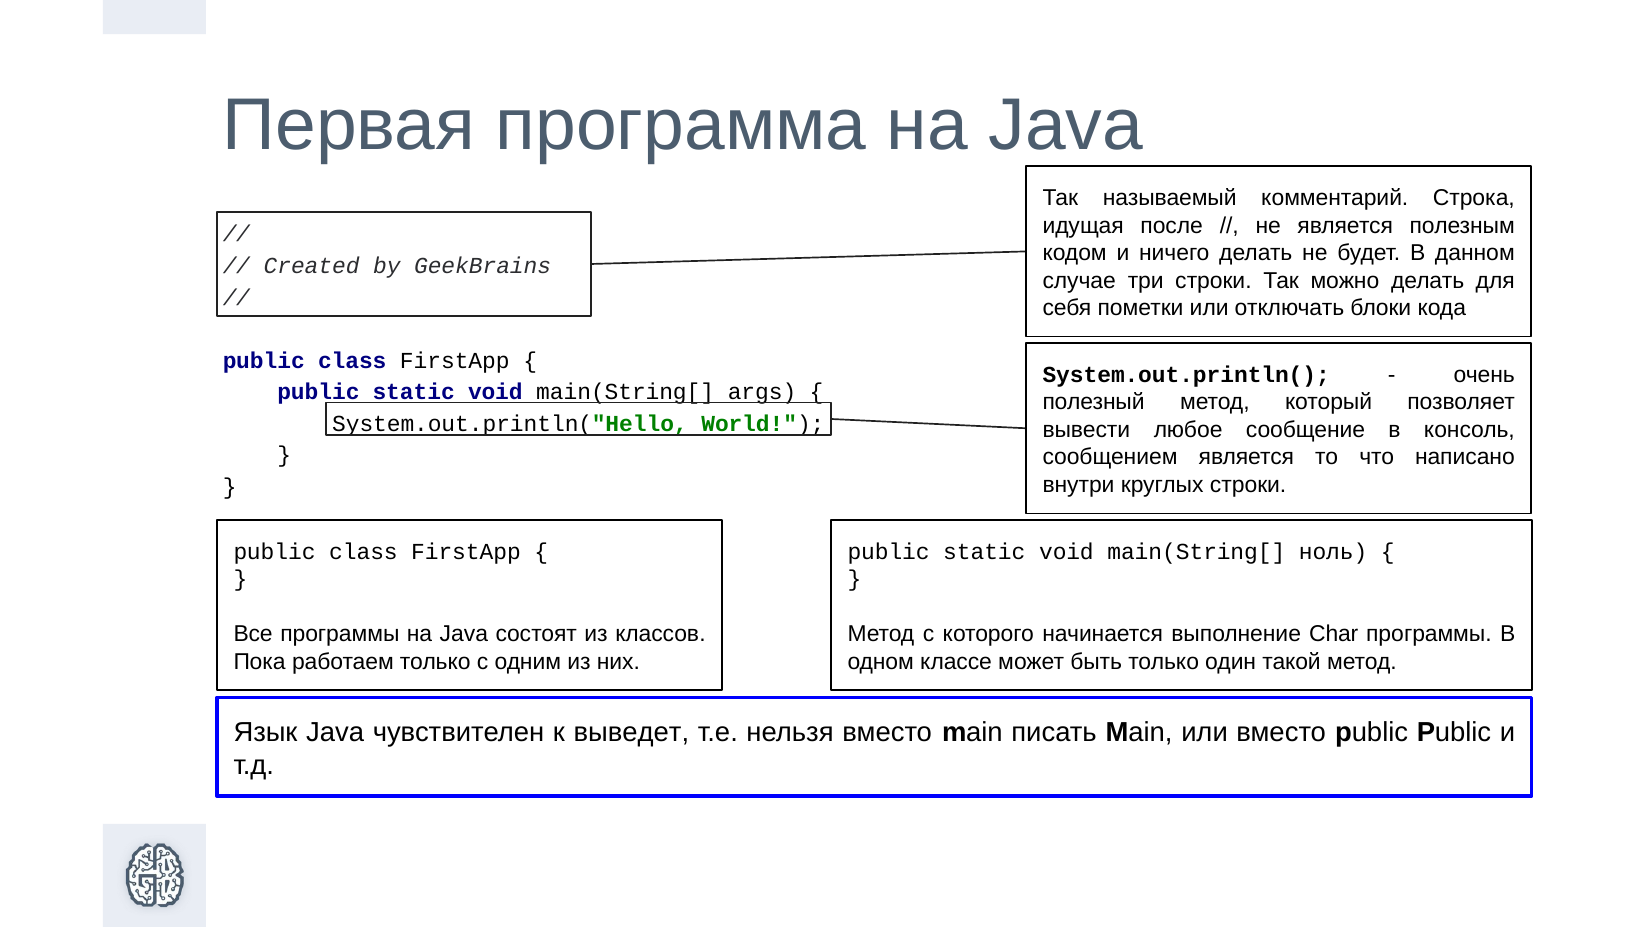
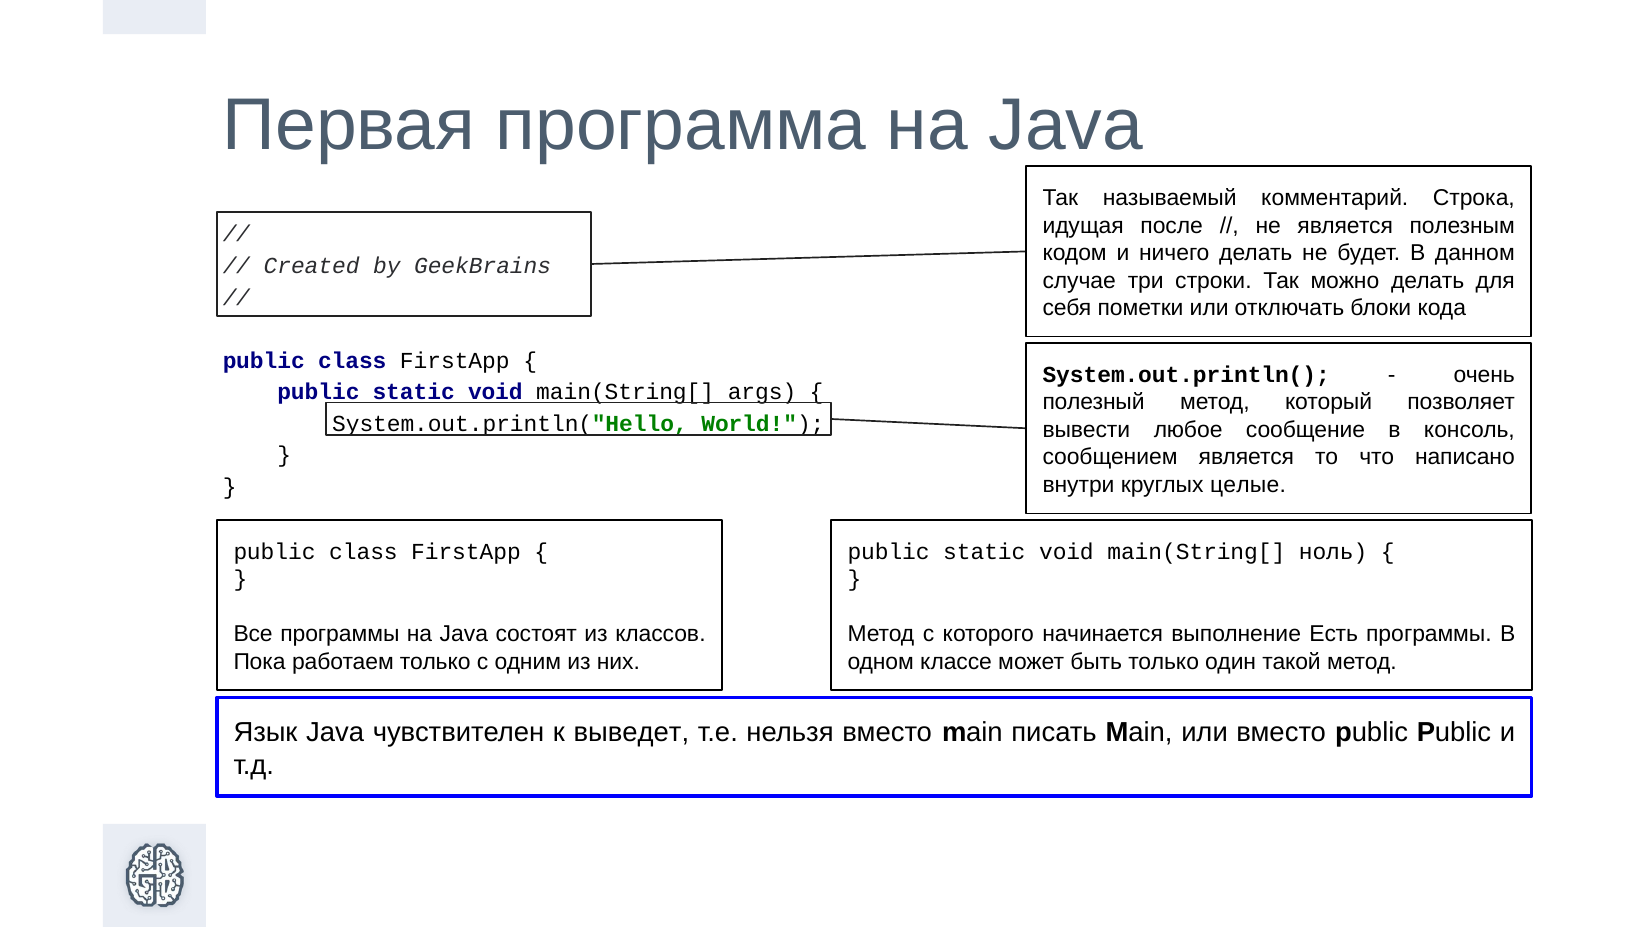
круглых строки: строки -> целые (1248, 485)
Char: Char -> Есть (1334, 634)
